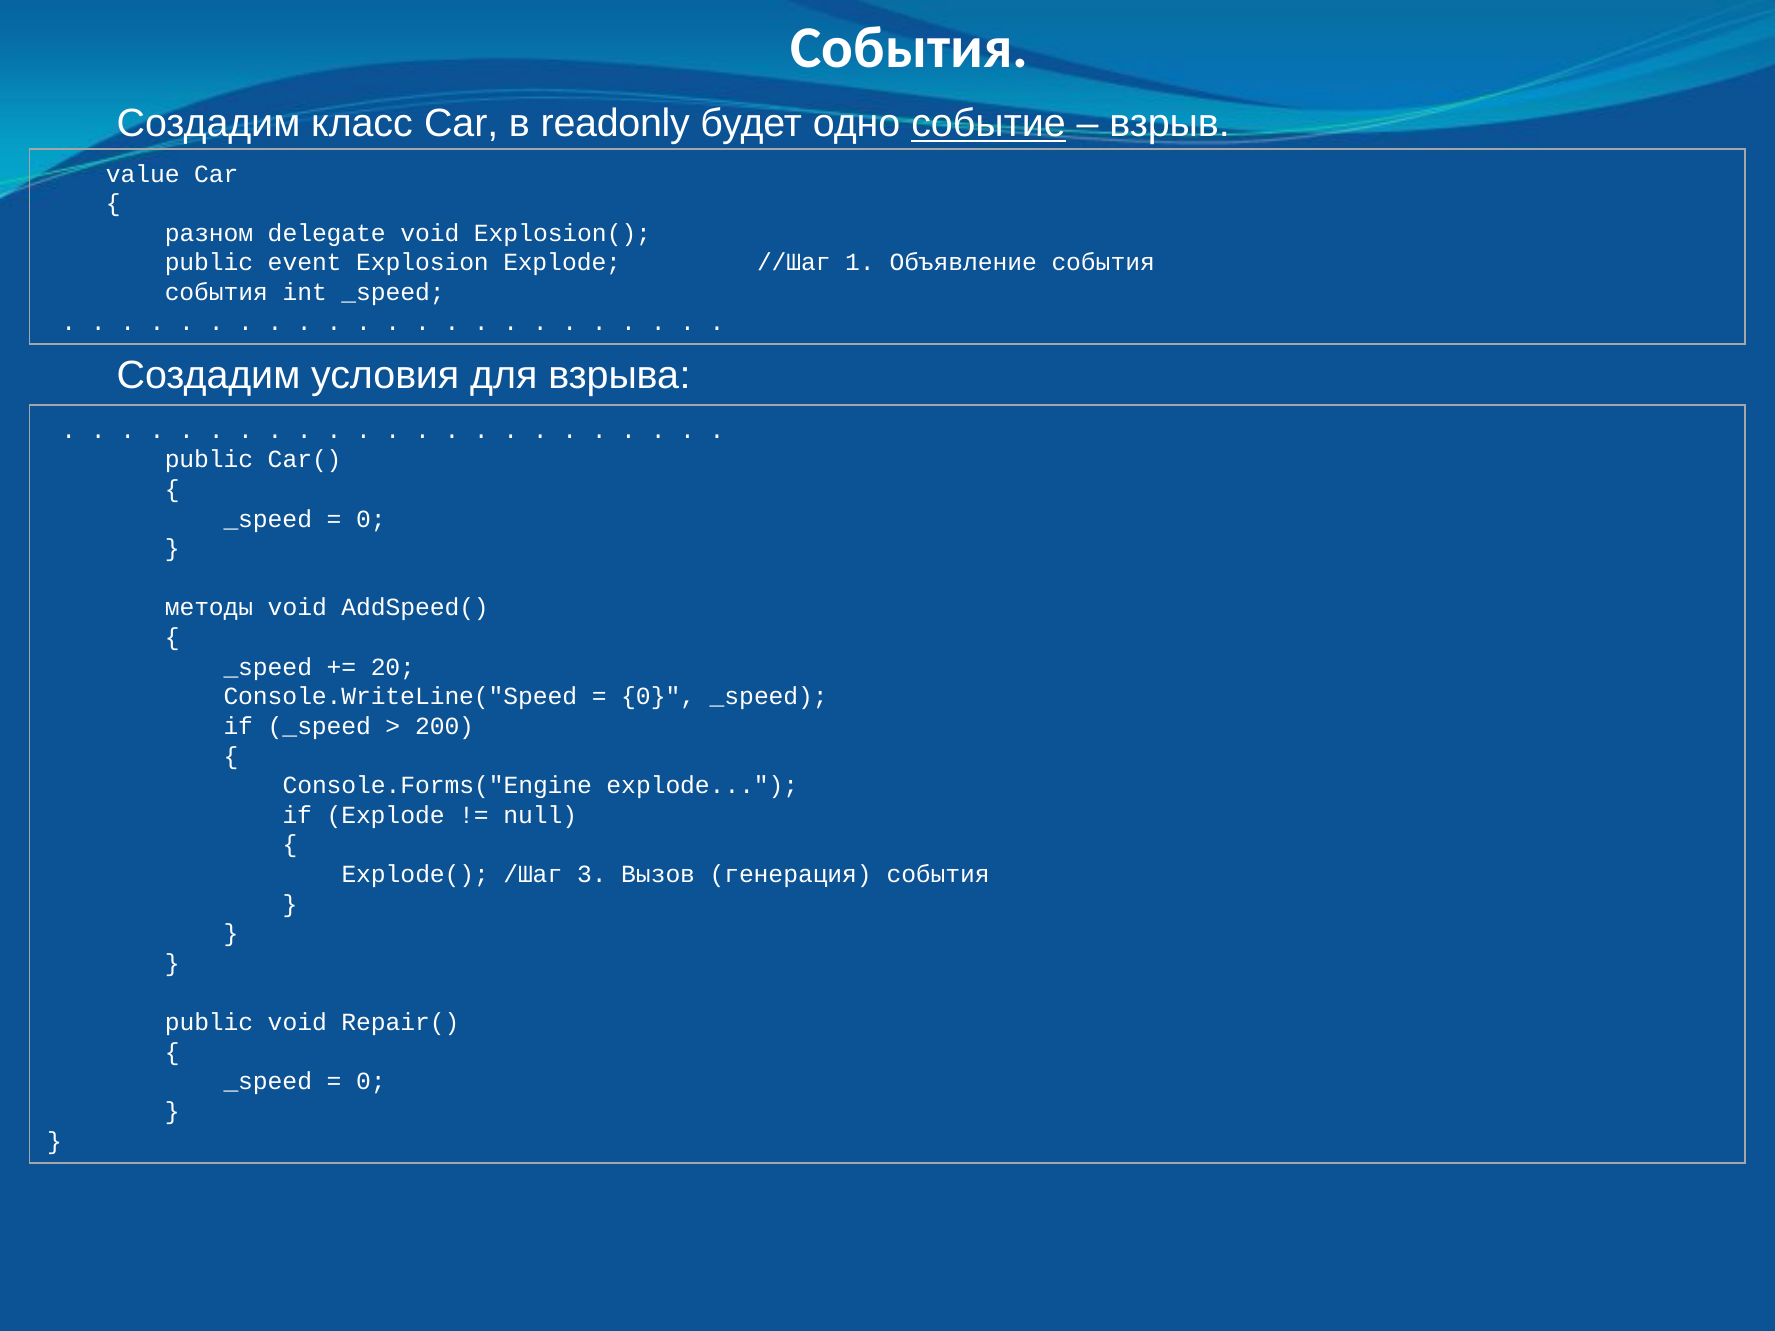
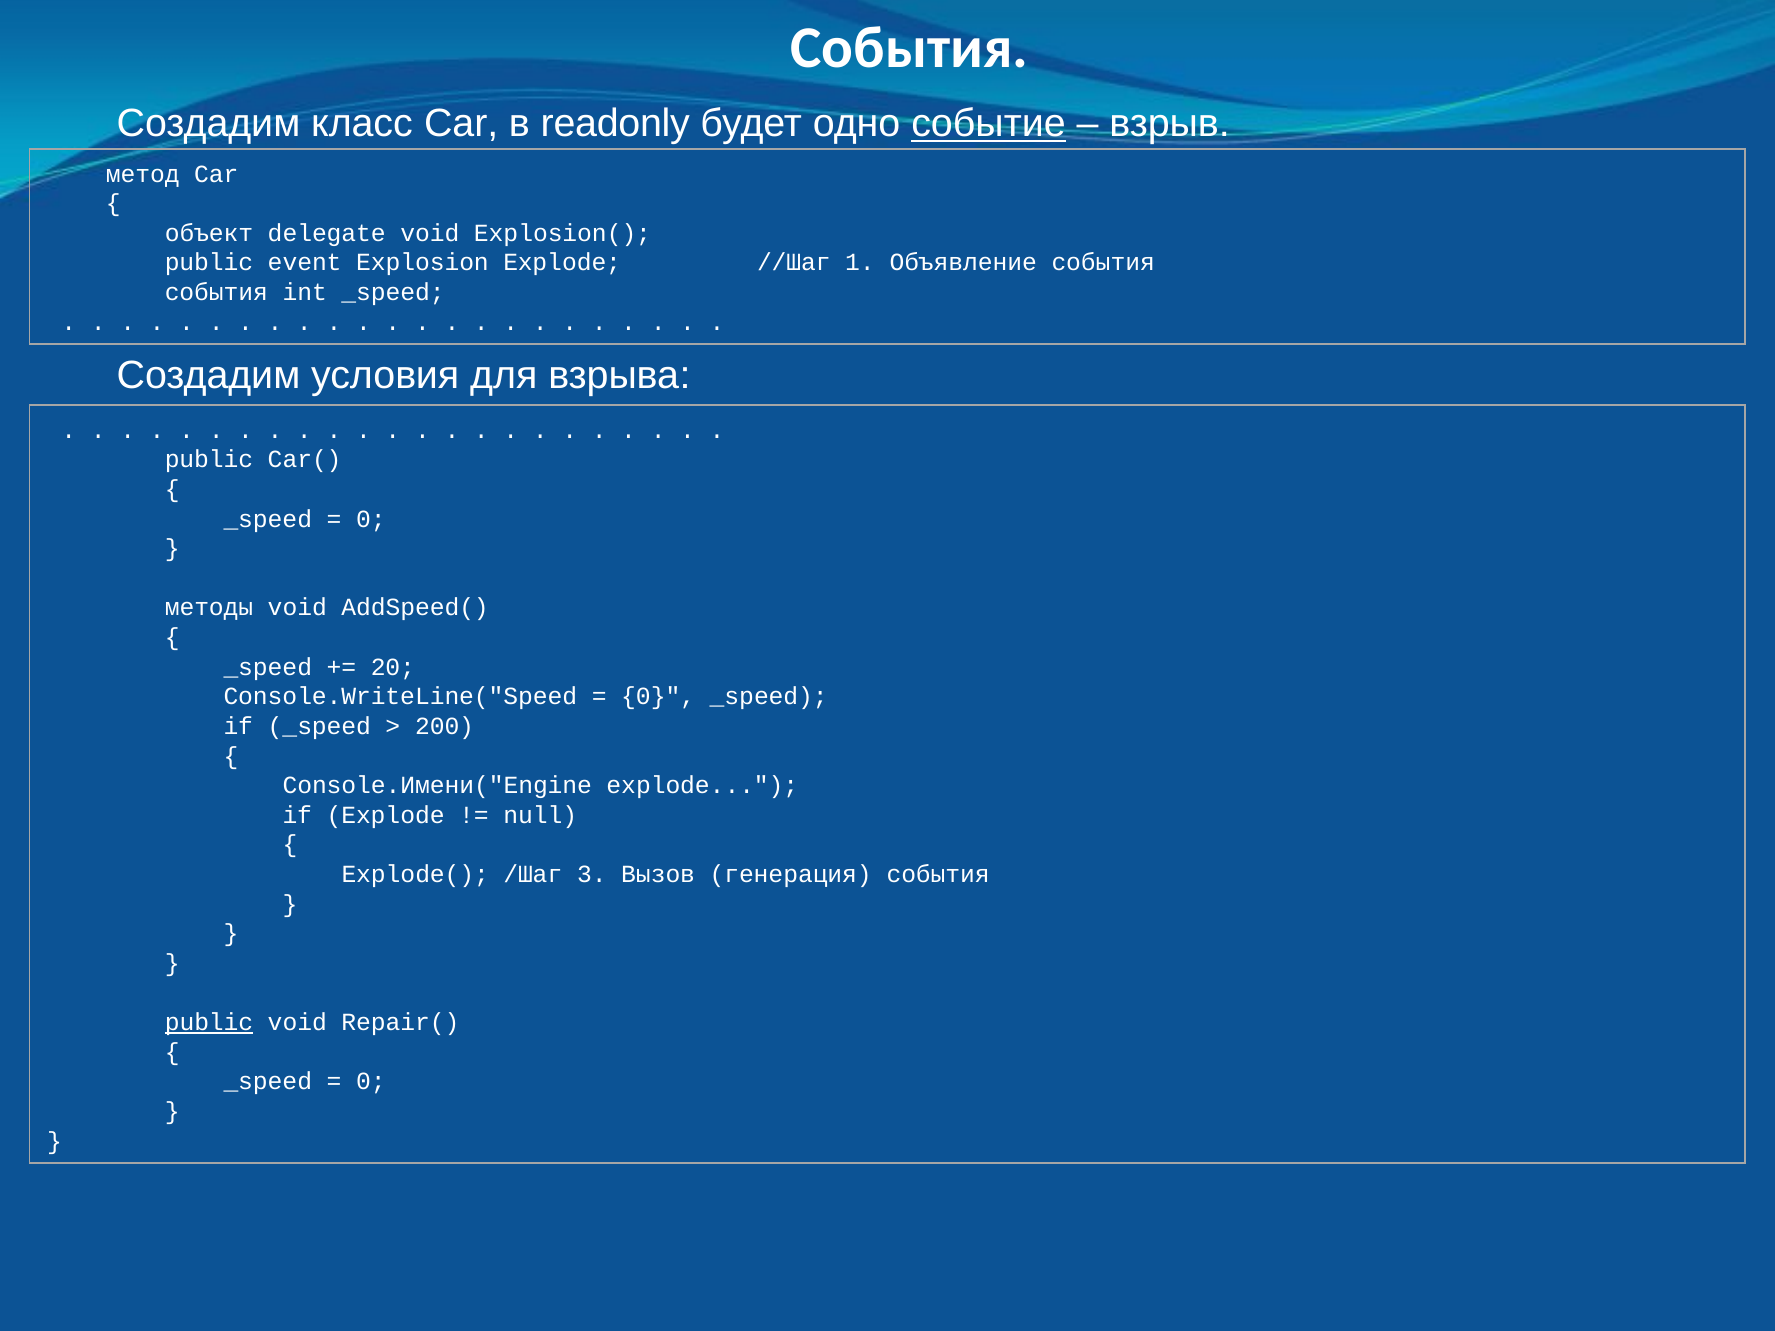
value: value -> метод (143, 174)
разном: разном -> объект (209, 233)
Console.Forms("Engine: Console.Forms("Engine -> Console.Имени("Engine (437, 786)
public underline: none -> present (209, 1023)
